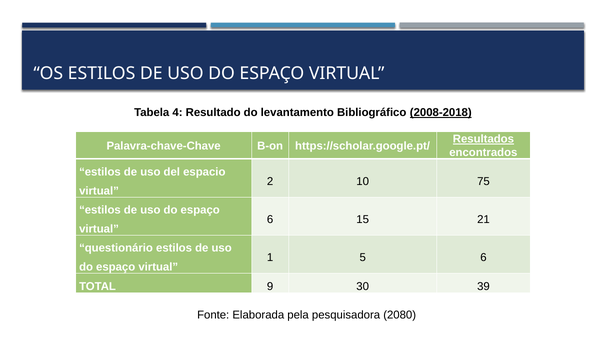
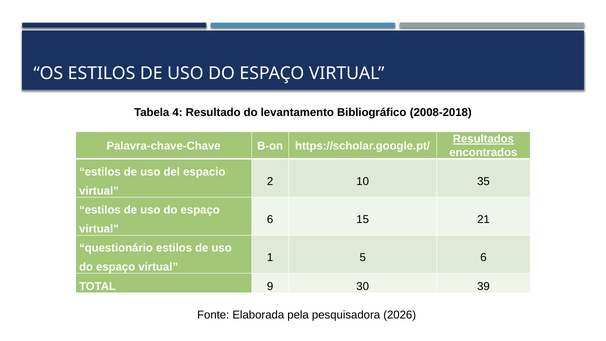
2008-2018 underline: present -> none (441, 113)
75: 75 -> 35 (483, 181)
2080: 2080 -> 2026 (400, 315)
